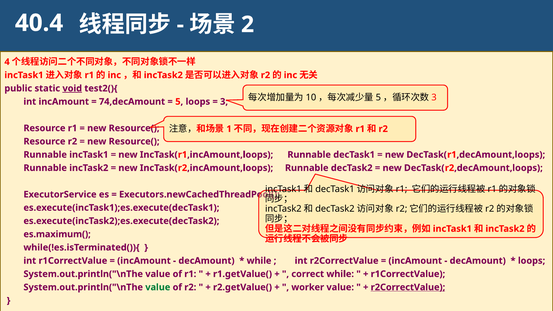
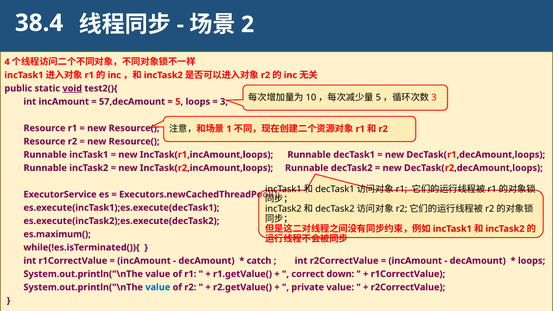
40.4: 40.4 -> 38.4 (39, 23)
74,decAmount: 74,decAmount -> 57,decAmount (132, 102)
while: while -> catch (259, 261)
correct while: while -> down (340, 274)
value colour: green -> blue (158, 287)
worker: worker -> private (308, 287)
r2CorrectValue underline: present -> none (408, 287)
